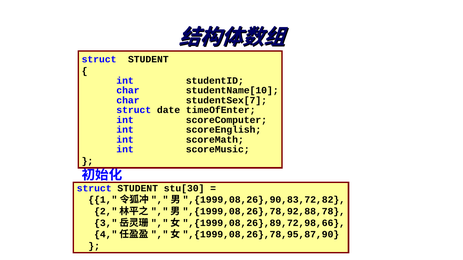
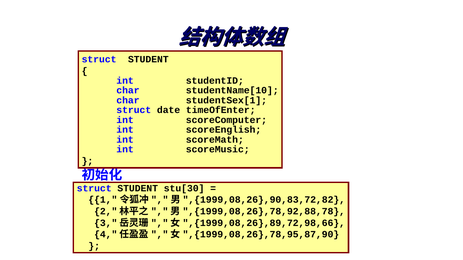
studentSex[7: studentSex[7 -> studentSex[1 (226, 100)
